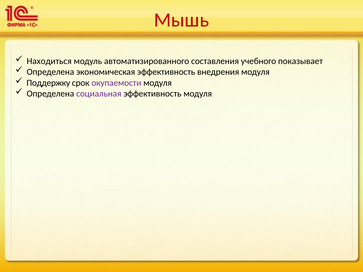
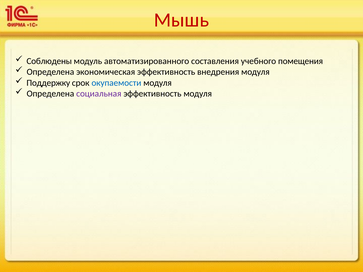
Находиться: Находиться -> Соблюдены (49, 61)
показывает: показывает -> помещения (301, 61)
окупаемости colour: purple -> blue (116, 83)
